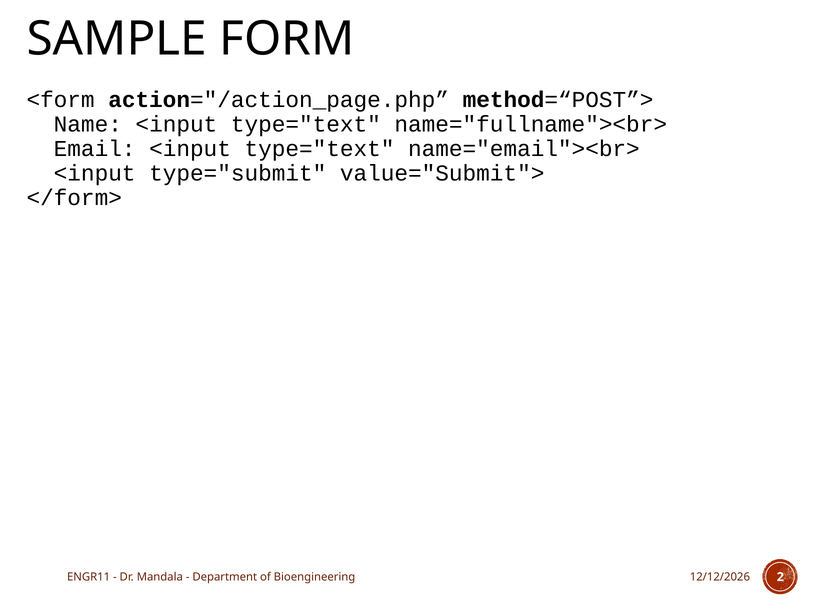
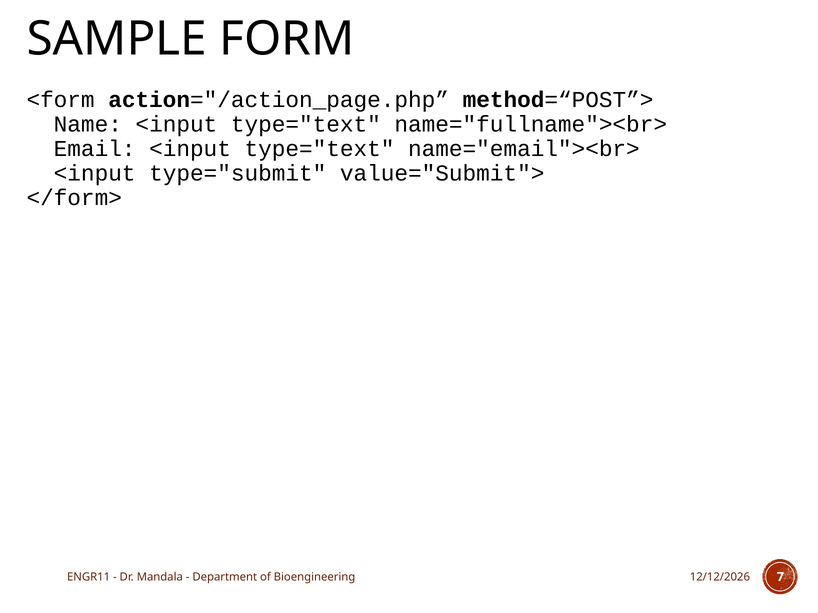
2: 2 -> 7 (780, 577)
